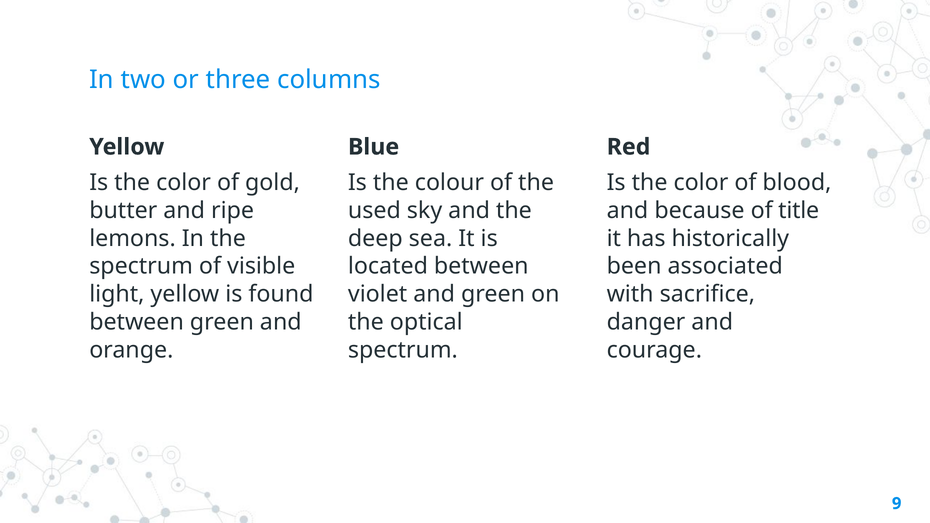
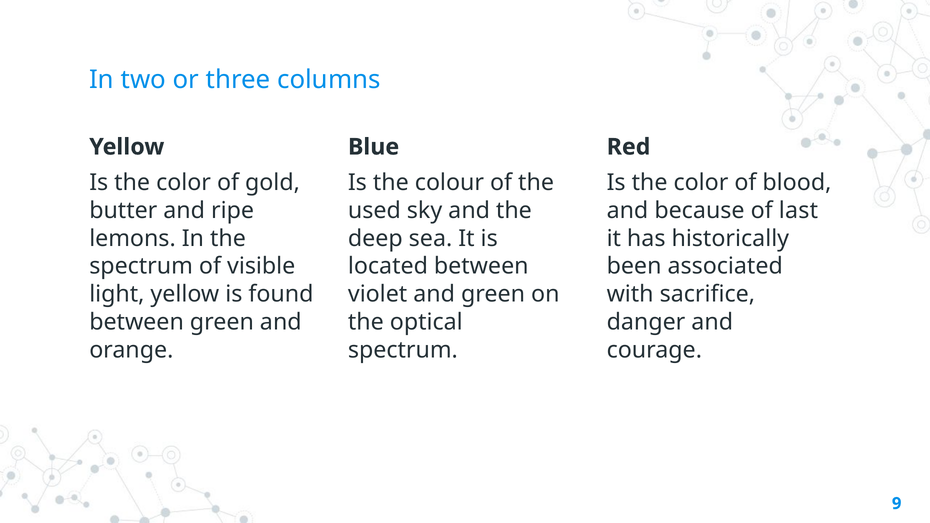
title: title -> last (798, 211)
